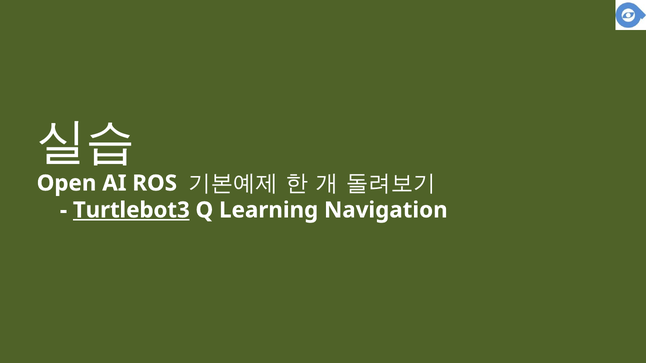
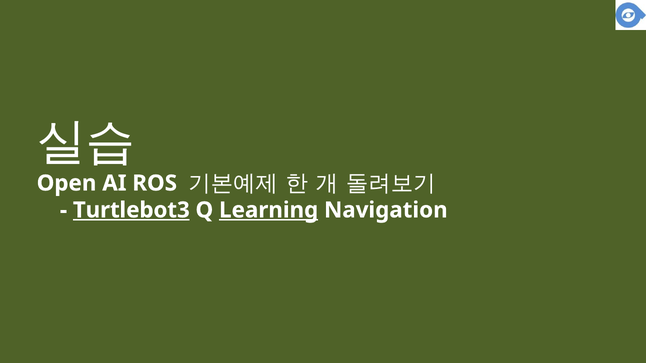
Learning underline: none -> present (269, 210)
